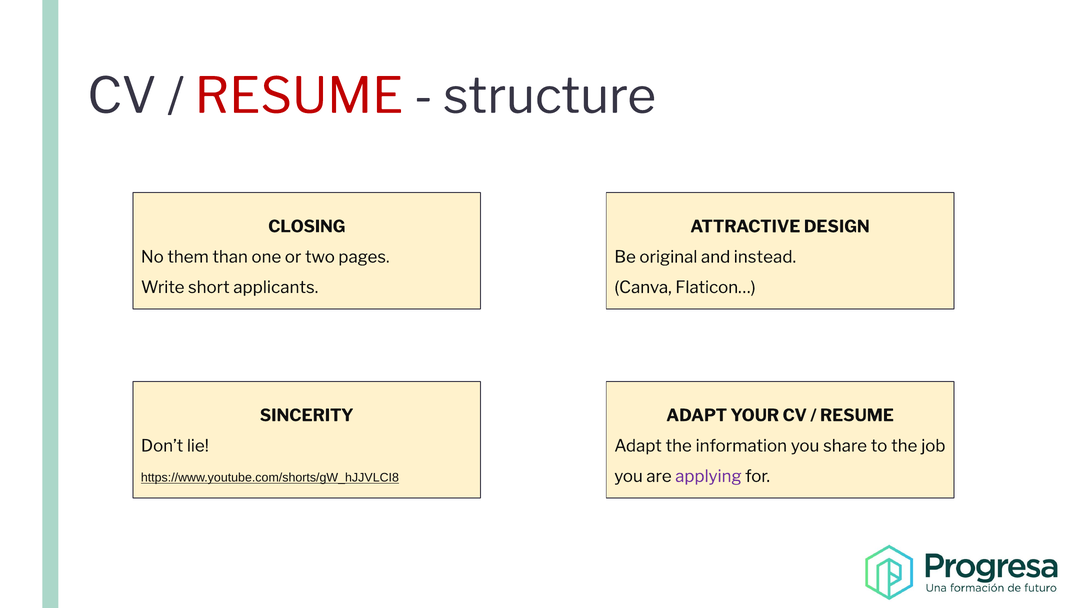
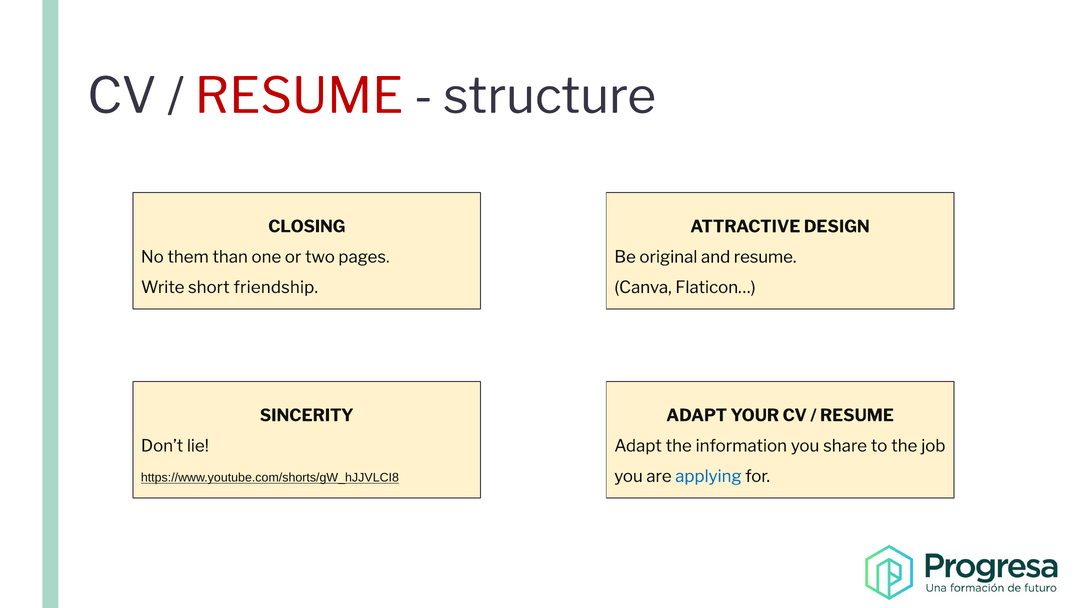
and instead: instead -> resume (765, 257)
applicants: applicants -> friendship (276, 287)
applying colour: purple -> blue (708, 476)
